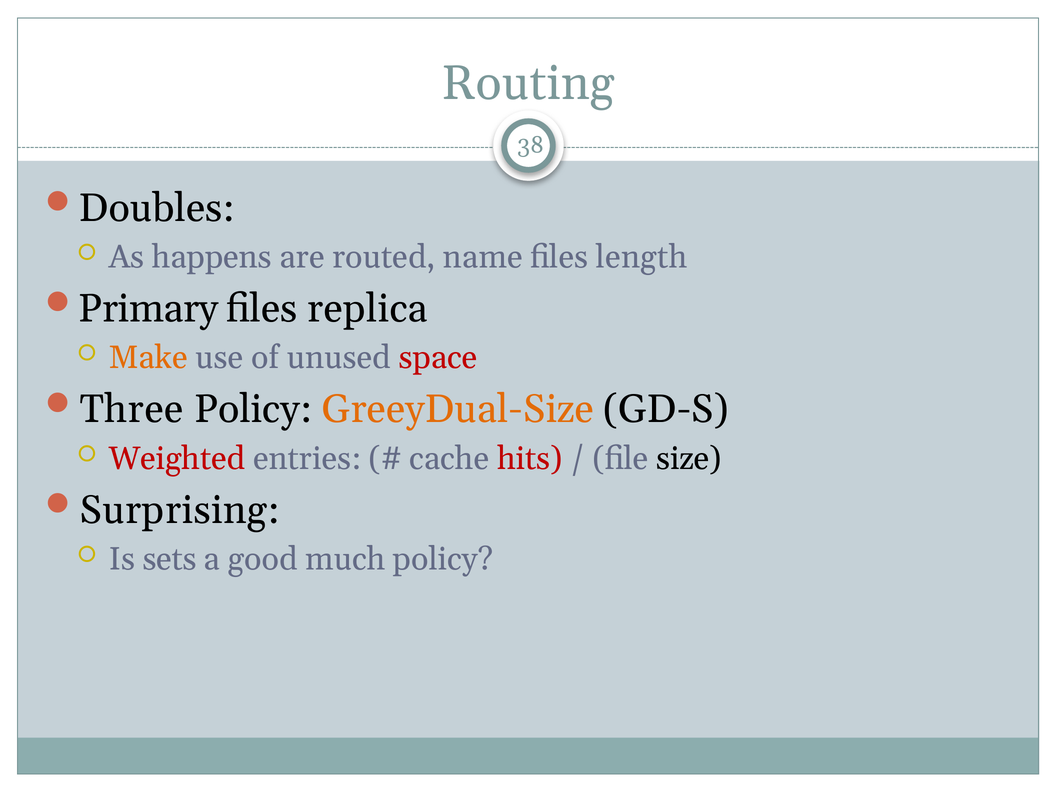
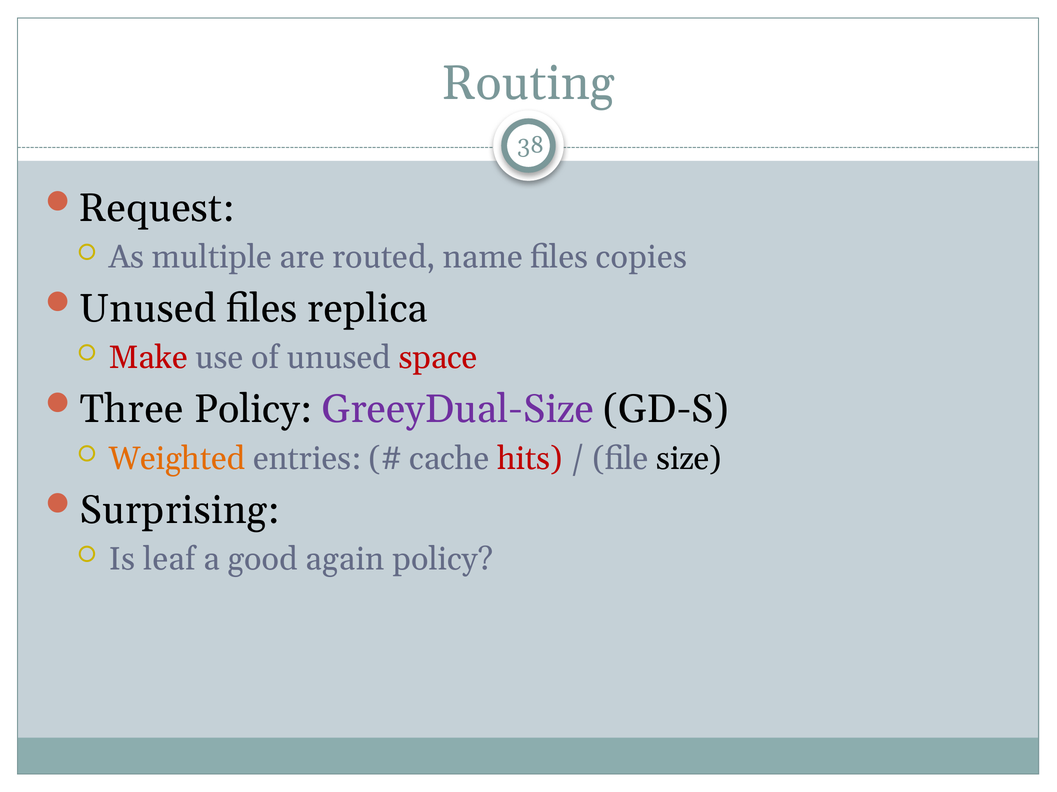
Doubles: Doubles -> Request (157, 208)
happens: happens -> multiple (212, 257)
length: length -> copies (642, 257)
Primary: Primary -> Unused (148, 309)
Make colour: orange -> red (148, 358)
GreeyDual-Size colour: orange -> purple (458, 410)
Weighted colour: red -> orange (177, 459)
sets: sets -> leaf (169, 560)
much: much -> again (345, 560)
